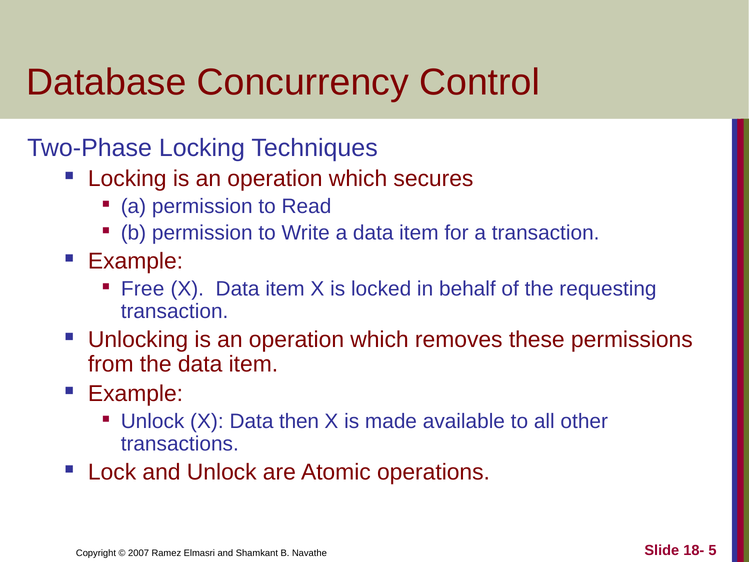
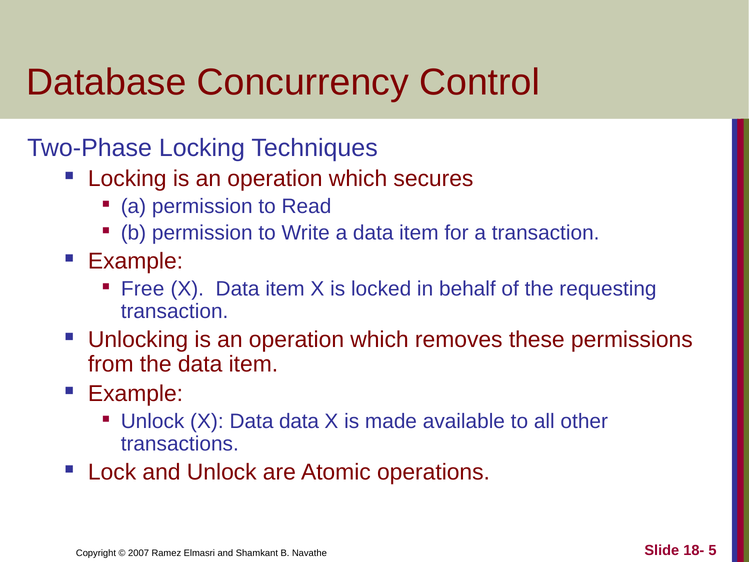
Data then: then -> data (299, 421)
